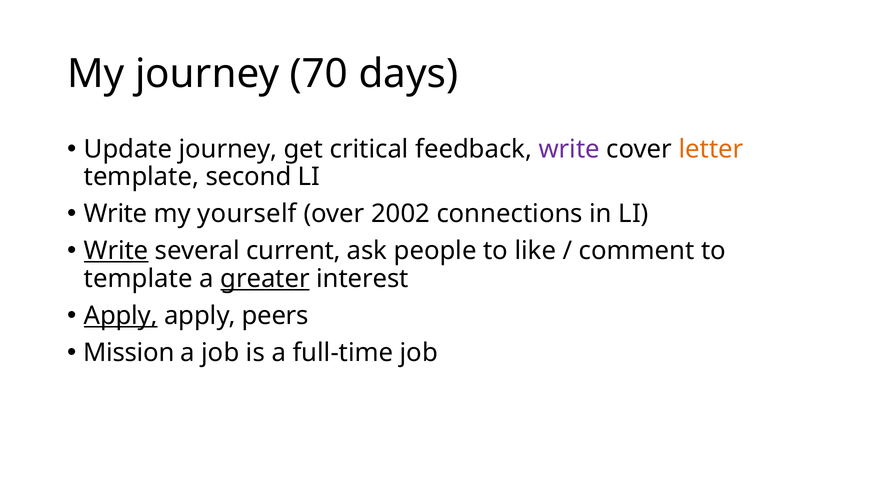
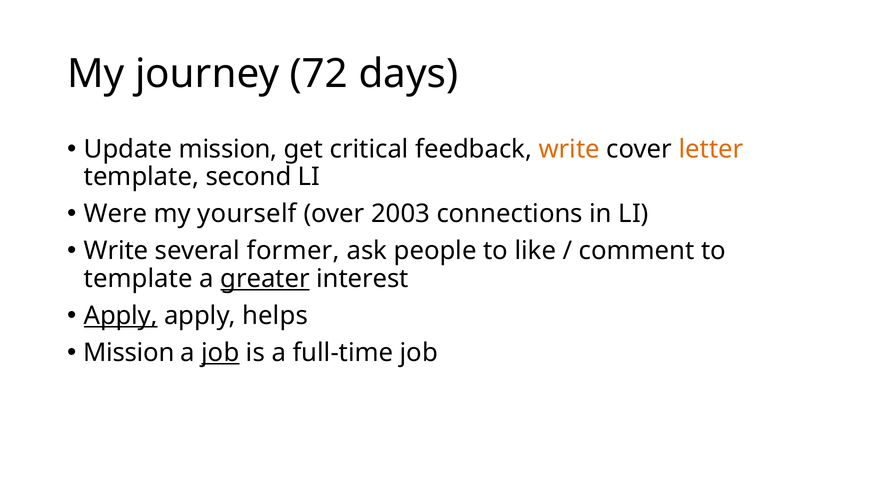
70: 70 -> 72 (319, 74)
Update journey: journey -> mission (228, 149)
write colour: purple -> orange (569, 149)
Write: Write -> Were (115, 214)
2002: 2002 -> 2003 (401, 214)
Write underline: present -> none (116, 251)
current: current -> former (293, 251)
peers: peers -> helps (275, 316)
job underline: none -> present (220, 353)
